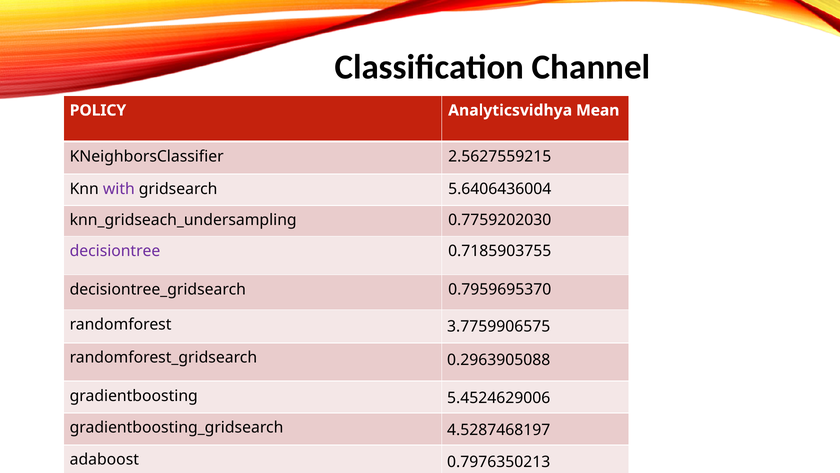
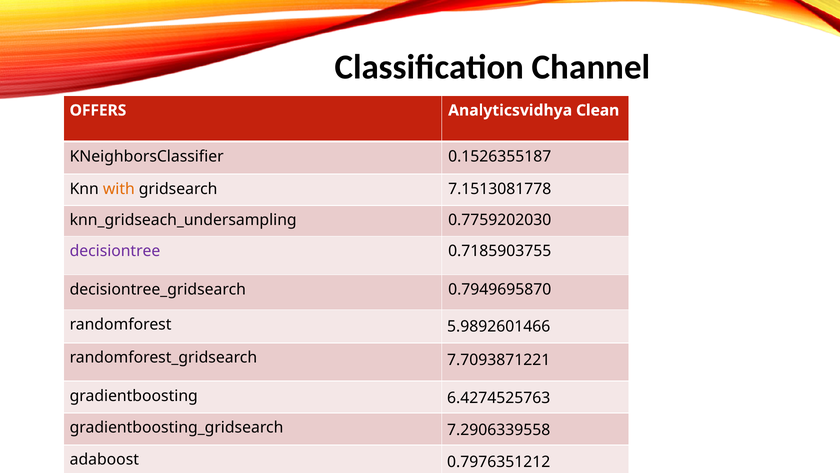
POLICY: POLICY -> OFFERS (98, 110)
Mean: Mean -> Clean (598, 110)
2.5627559215: 2.5627559215 -> 0.1526355187 (500, 156)
with colour: purple -> orange (119, 189)
5.6406436004: 5.6406436004 -> 7.1513081778 (500, 189)
0.7959695370: 0.7959695370 -> 0.7949695870 (500, 289)
3.7759906575: 3.7759906575 -> 5.9892601466 (499, 326)
0.2963905088: 0.2963905088 -> 7.7093871221 (499, 359)
5.4524629006: 5.4524629006 -> 6.4274525763 (499, 397)
4.5287468197: 4.5287468197 -> 7.2906339558 (499, 429)
0.7976350213: 0.7976350213 -> 0.7976351212 (499, 461)
